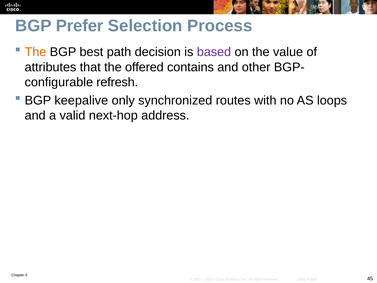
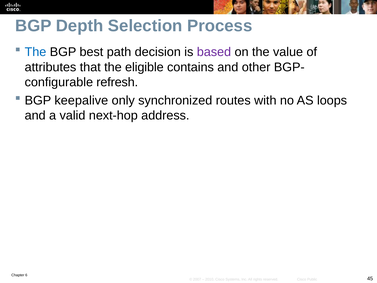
Prefer: Prefer -> Depth (80, 26)
The colour: orange -> blue (35, 52)
offered: offered -> eligible (144, 67)
